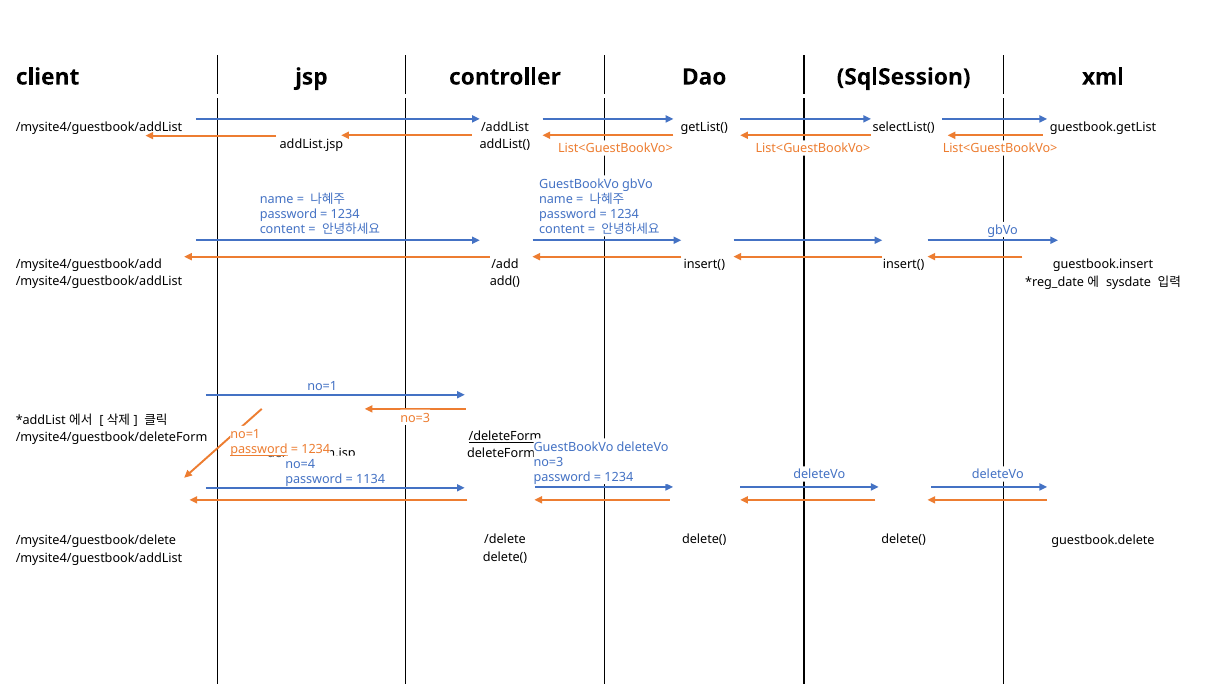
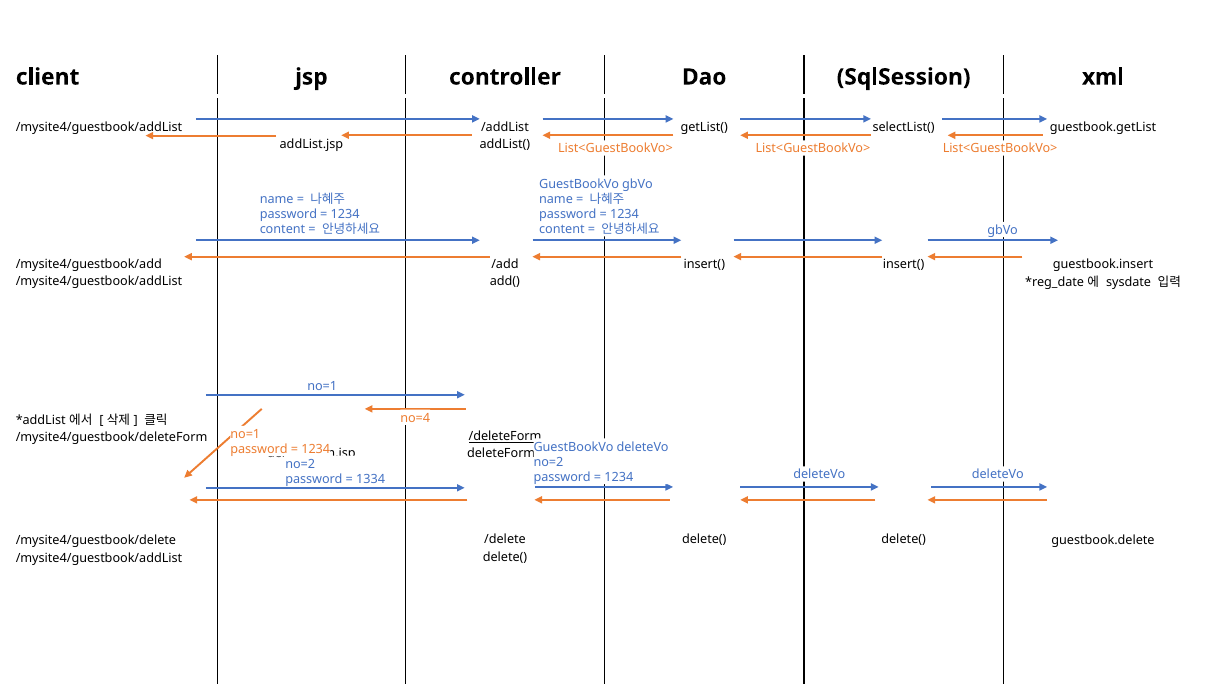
no=3: no=3 -> no=4 (415, 418)
password underline: present -> none (259, 450)
no=3: no=3 -> no=2 (548, 462)
no=4: no=4 -> no=2 (300, 464)
1134: 1134 -> 1334 (371, 479)
